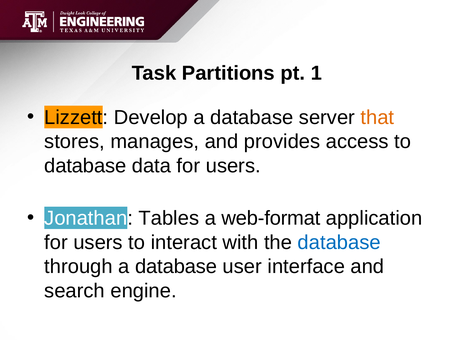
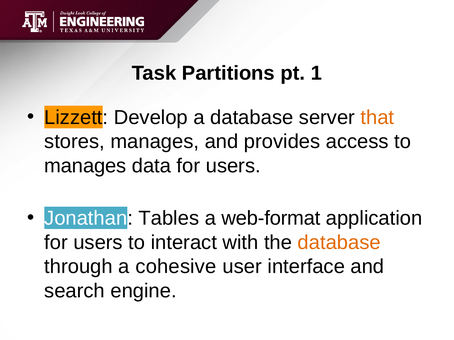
database: database -> manages (85, 166)
database colour: blue -> orange (339, 243)
through a database: database -> cohesive (176, 267)
